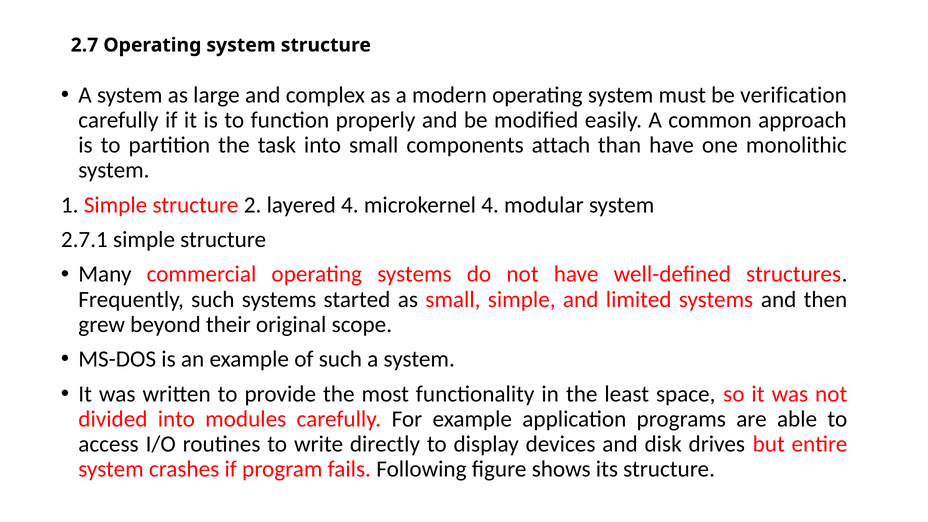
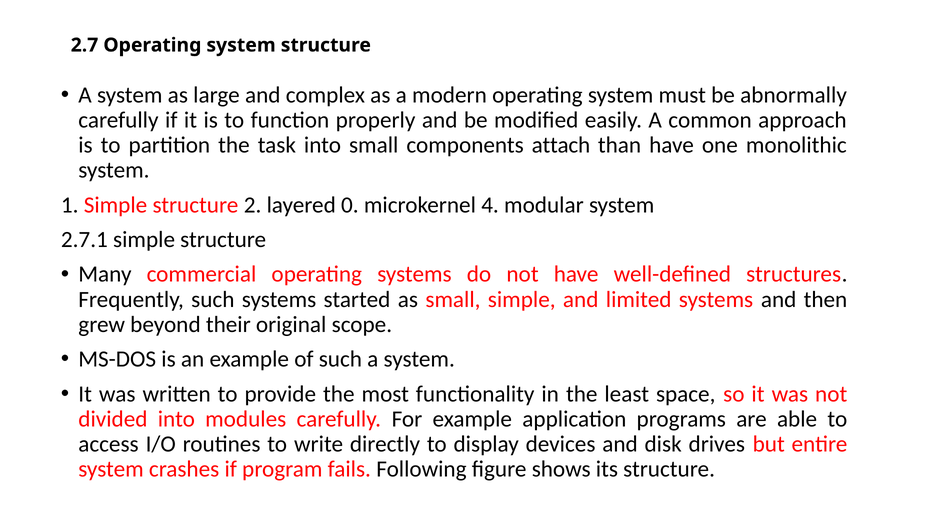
verification: verification -> abnormally (794, 95)
layered 4: 4 -> 0 (350, 205)
